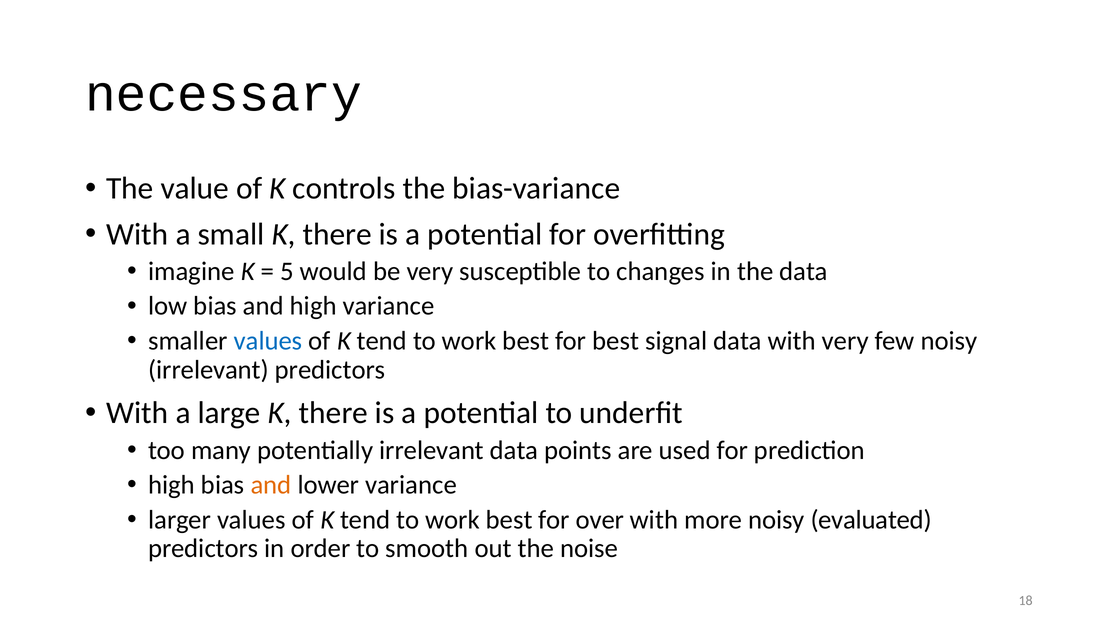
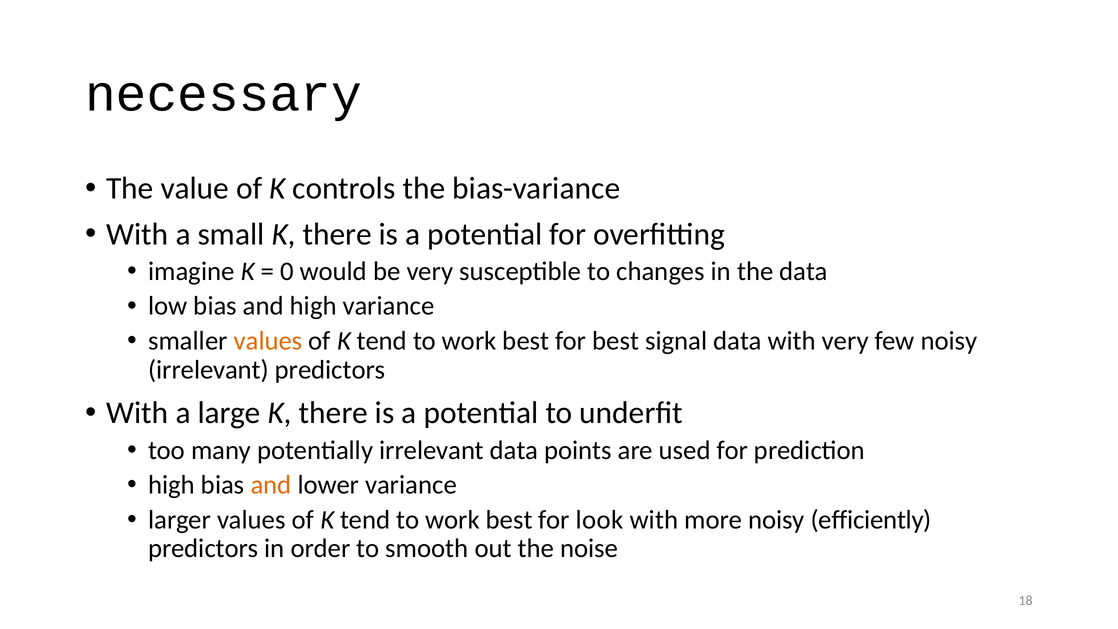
5: 5 -> 0 (287, 271)
values colour: blue -> orange (268, 341)
over: over -> look (600, 520)
evaluated: evaluated -> efficiently (871, 520)
